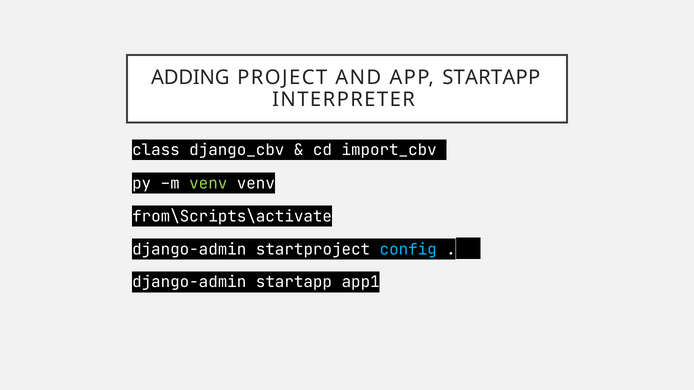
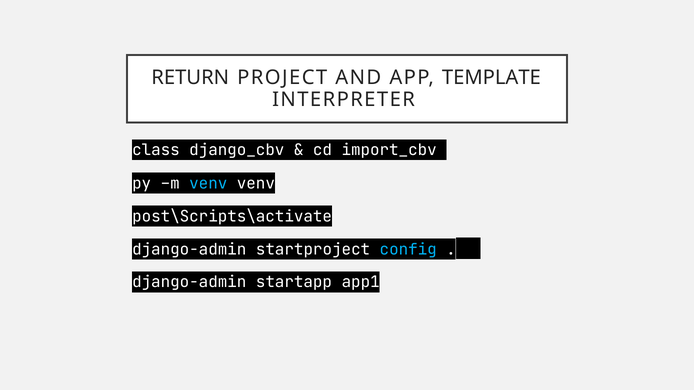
ADDING: ADDING -> RETURN (190, 78)
APP STARTAPP: STARTAPP -> TEMPLATE (491, 78)
venv colour: light green -> light blue (208, 184)
from\Scripts\activate: from\Scripts\activate -> post\Scripts\activate (232, 217)
